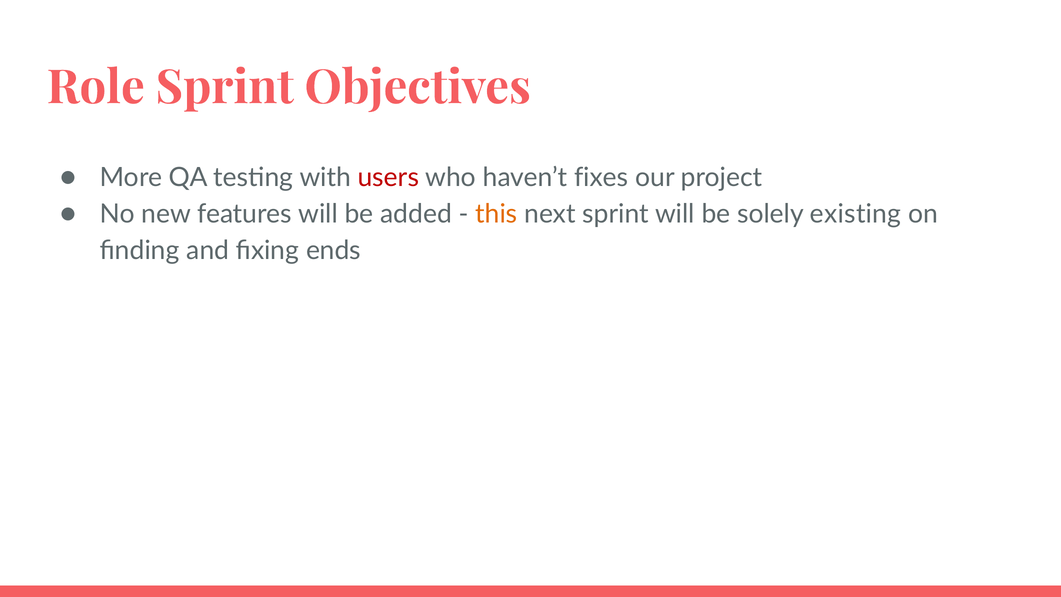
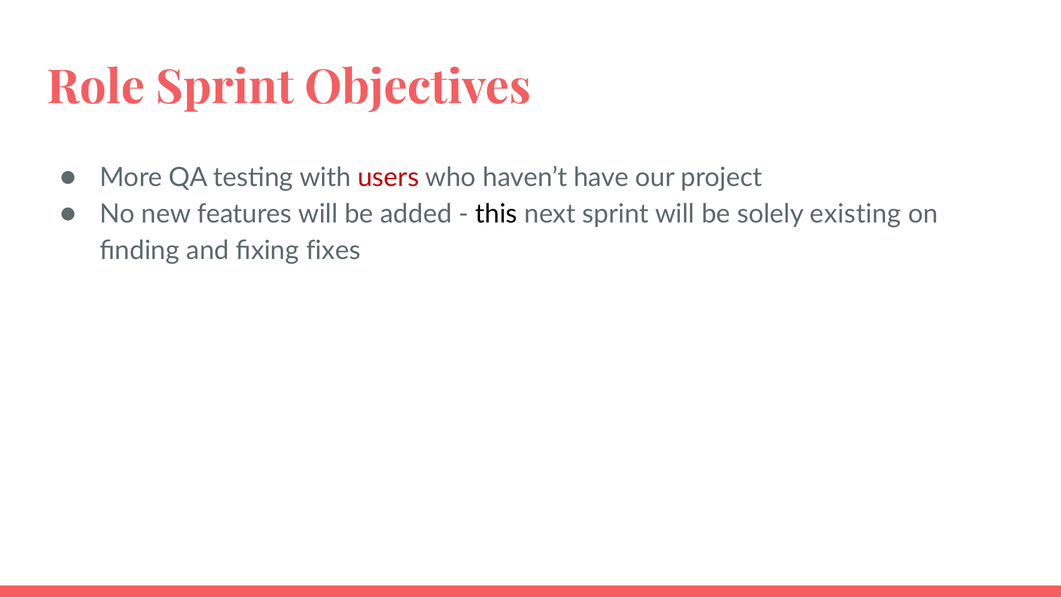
fixes: fixes -> have (601, 177)
this colour: orange -> black (496, 214)
ends: ends -> fixes (333, 251)
